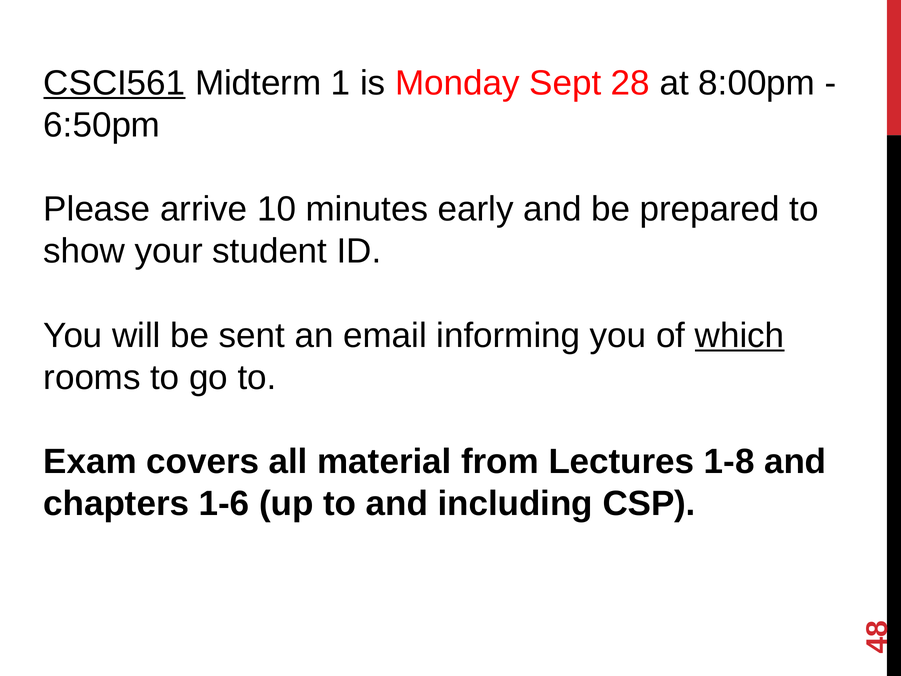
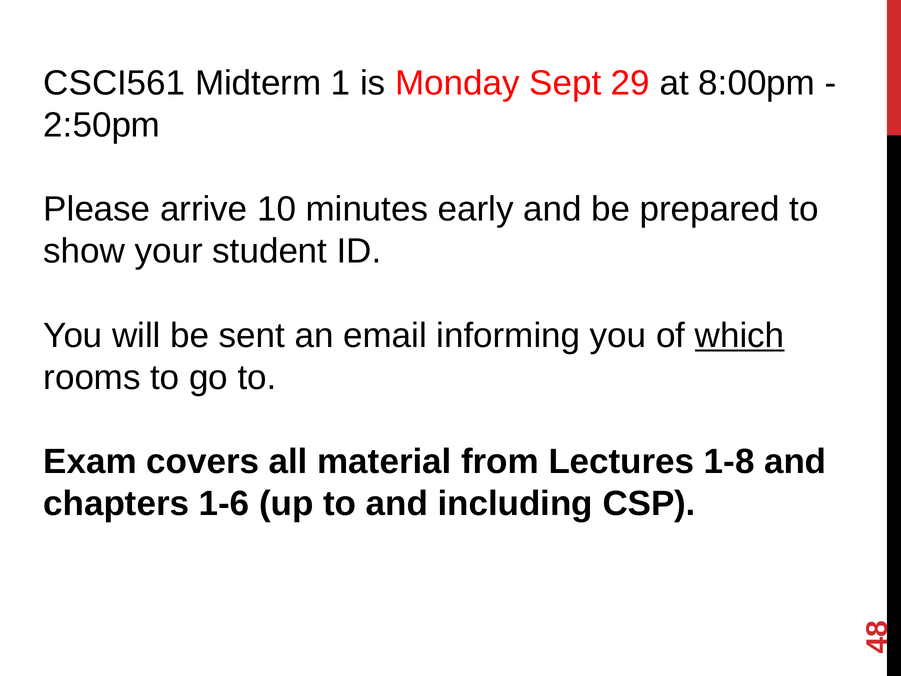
CSCI561 underline: present -> none (114, 83)
28: 28 -> 29 (630, 83)
6:50pm: 6:50pm -> 2:50pm (102, 125)
